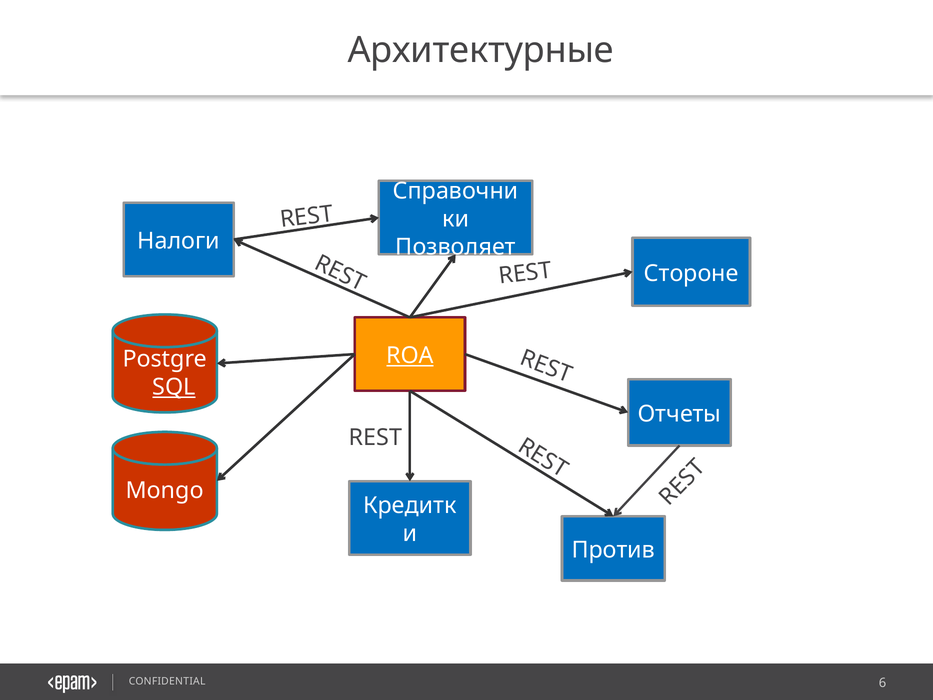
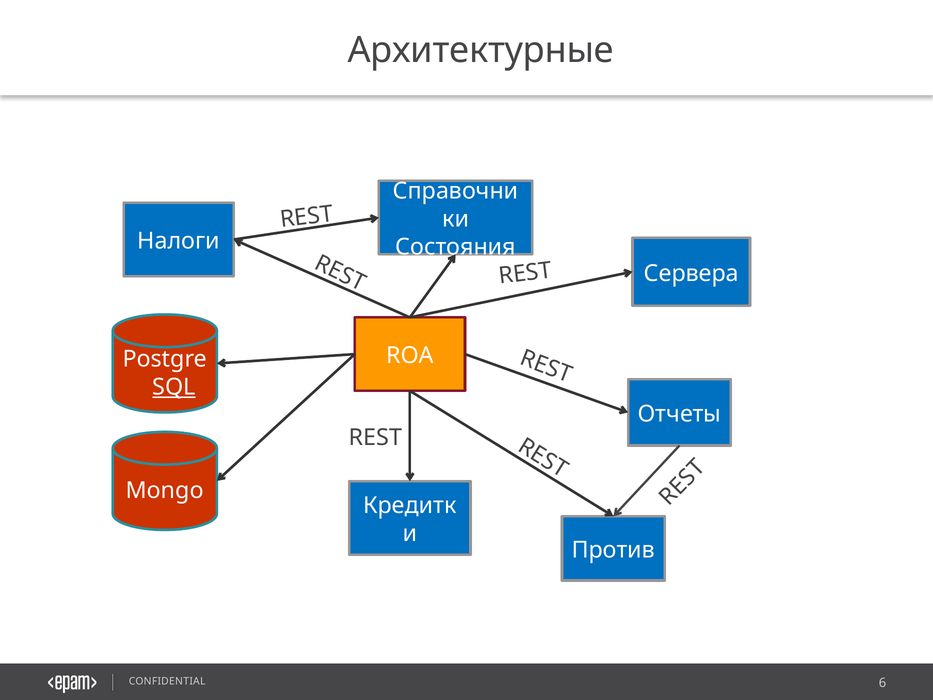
Позволяет: Позволяет -> Состояния (456, 247)
Стороне: Стороне -> Сервера (691, 273)
ROA underline: present -> none (410, 356)
